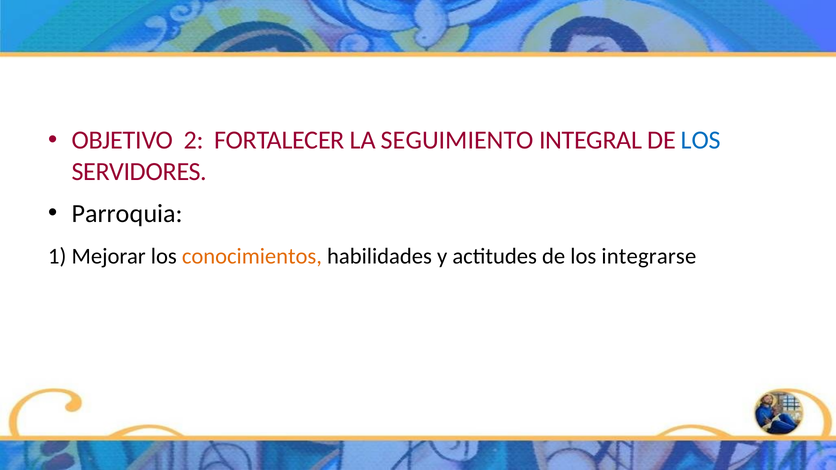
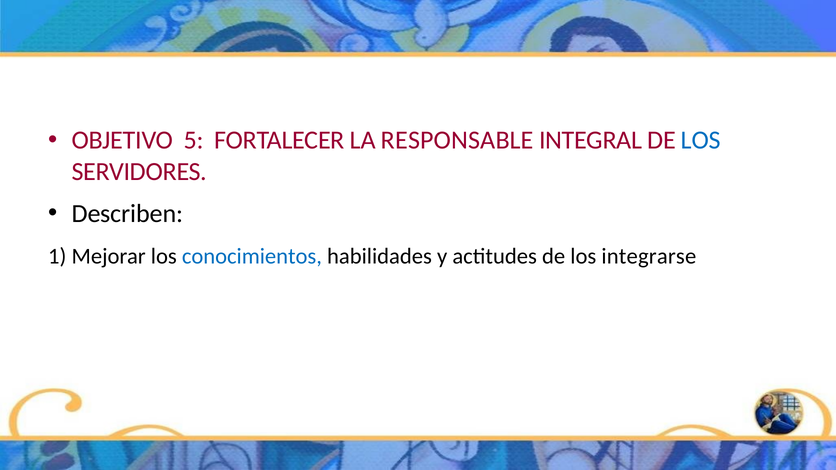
2: 2 -> 5 (194, 140)
SEGUIMIENTO: SEGUIMIENTO -> RESPONSABLE (457, 140)
Parroquia: Parroquia -> Describen (127, 214)
conocimientos colour: orange -> blue (252, 256)
